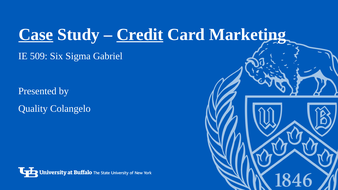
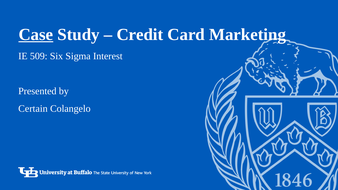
Credit underline: present -> none (140, 35)
Gabriel: Gabriel -> Interest (108, 56)
Quality: Quality -> Certain (33, 109)
